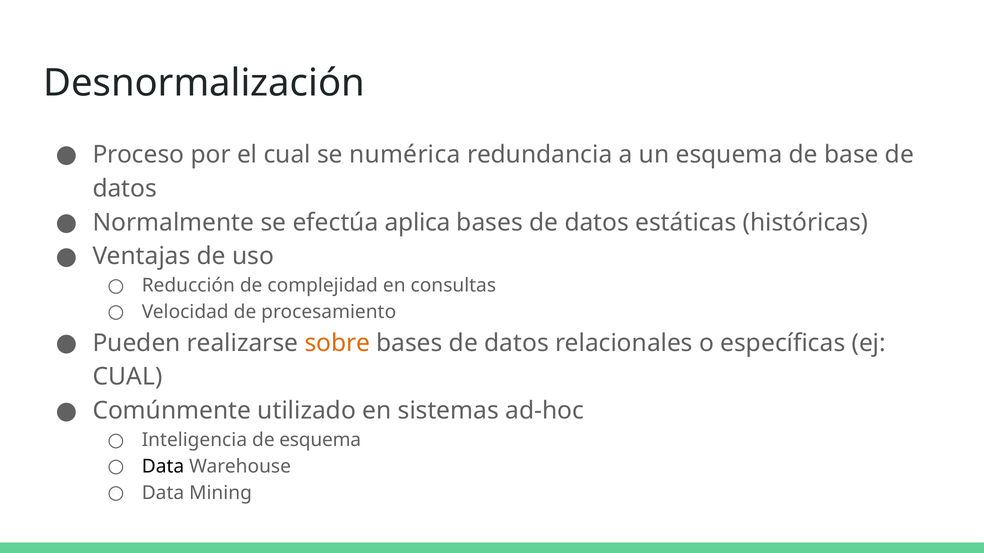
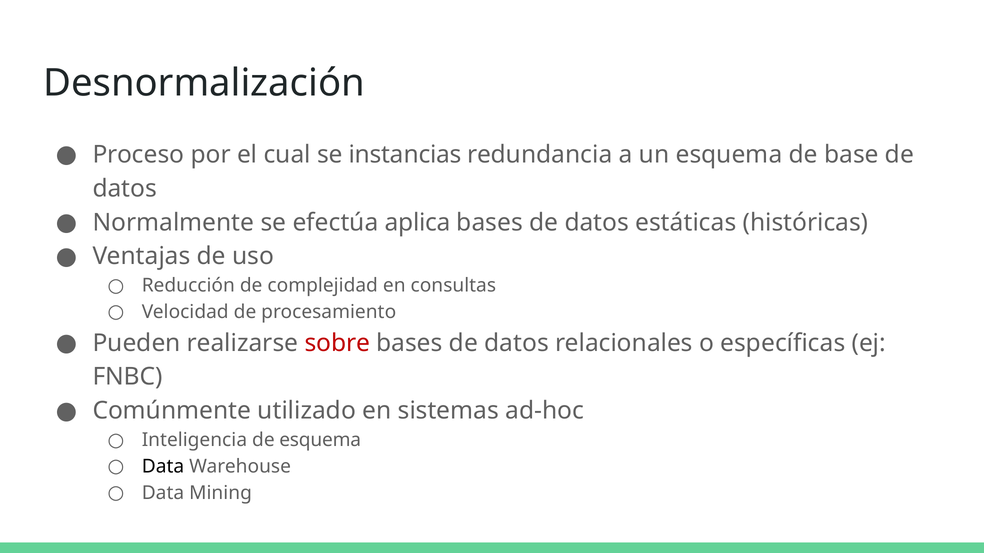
numérica: numérica -> instancias (405, 155)
sobre colour: orange -> red (337, 343)
CUAL: CUAL -> FNBC (128, 377)
